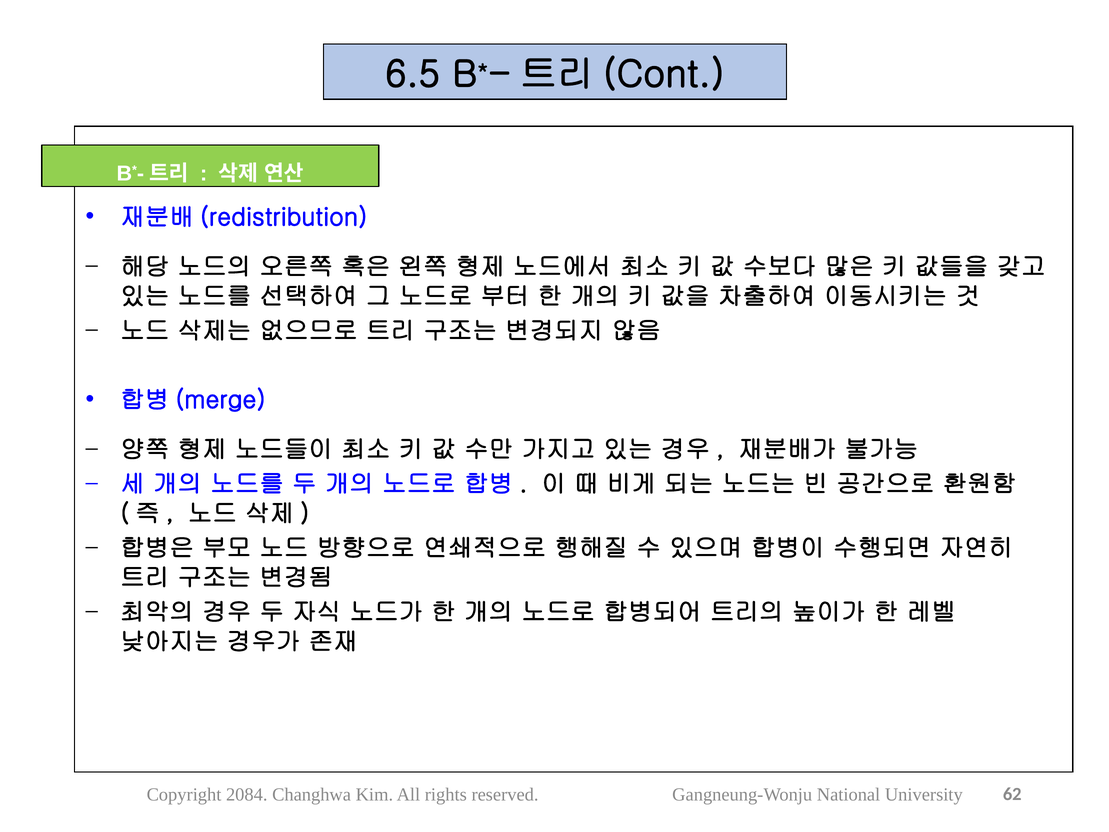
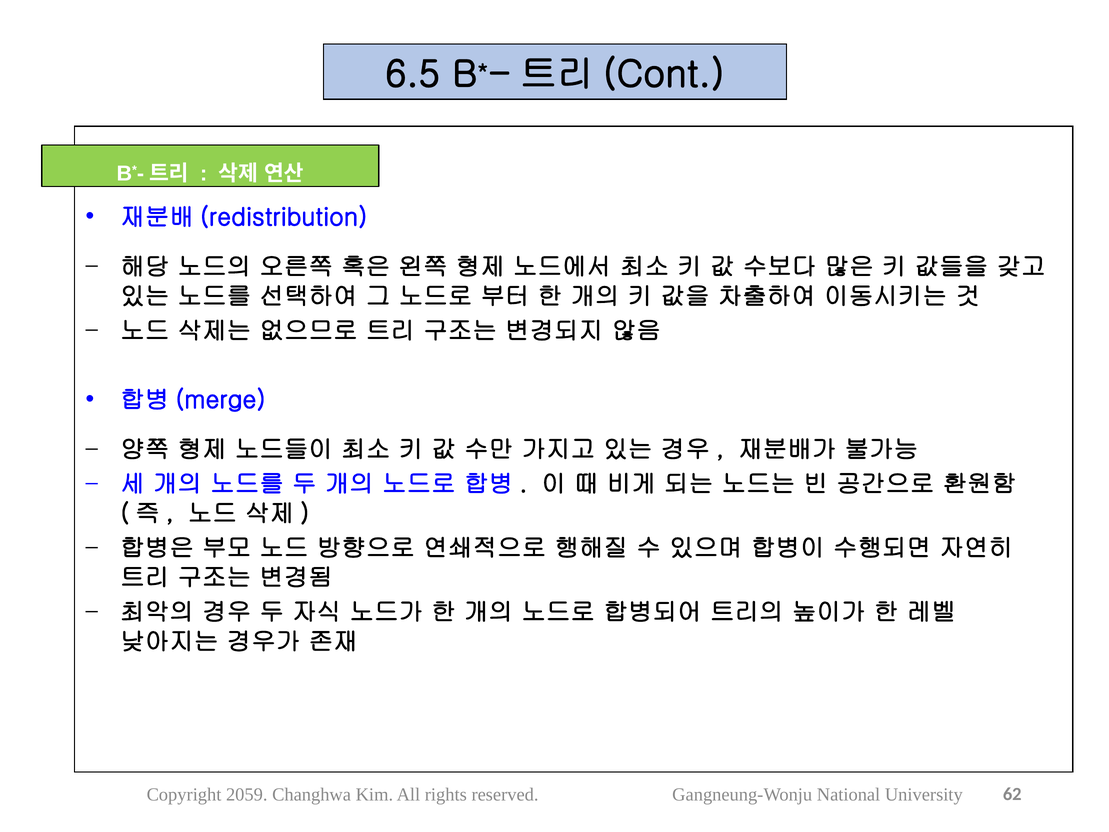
2084: 2084 -> 2059 (247, 794)
